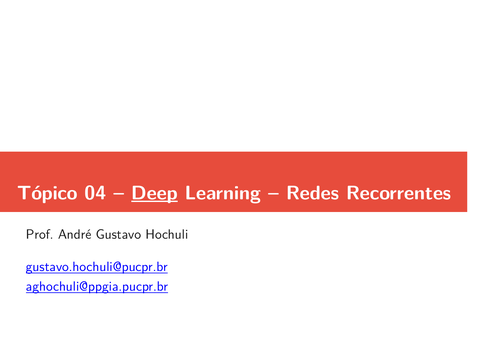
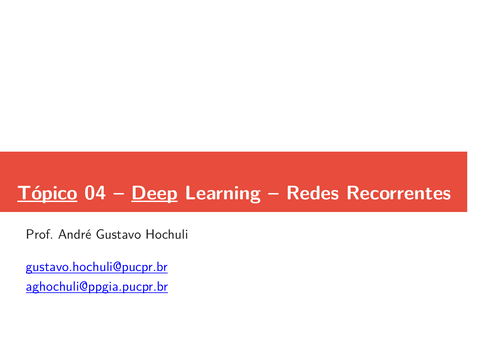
Tópico underline: none -> present (47, 193)
